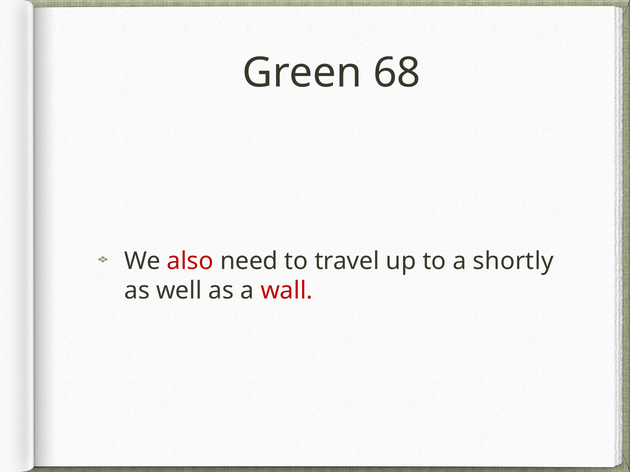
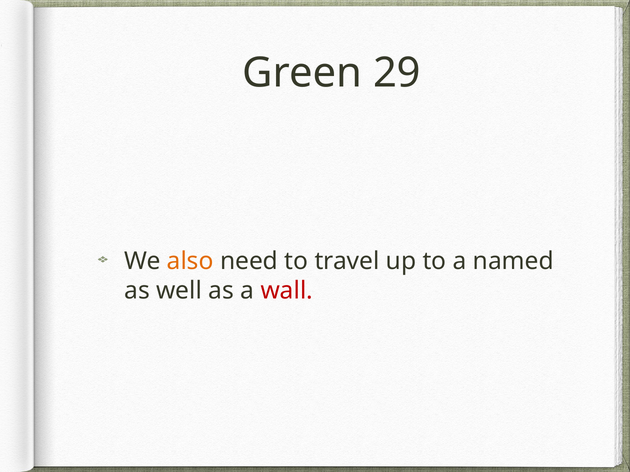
68: 68 -> 29 (397, 73)
also colour: red -> orange (190, 261)
shortly: shortly -> named (513, 261)
